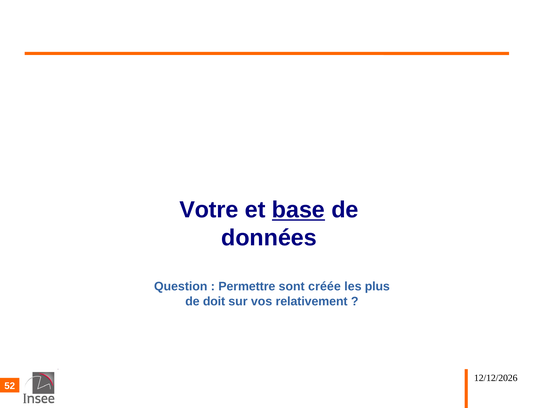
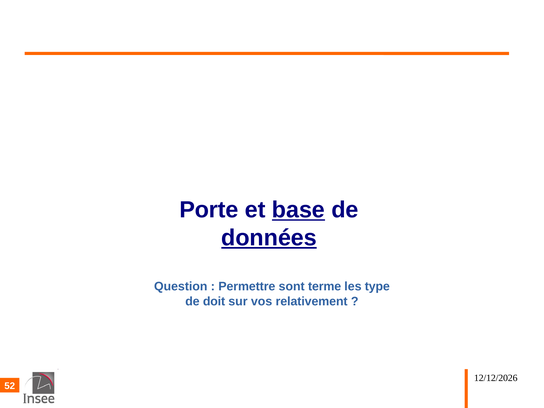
Votre: Votre -> Porte (209, 210)
données underline: none -> present (269, 238)
créée: créée -> terme (325, 287)
plus: plus -> type (377, 287)
